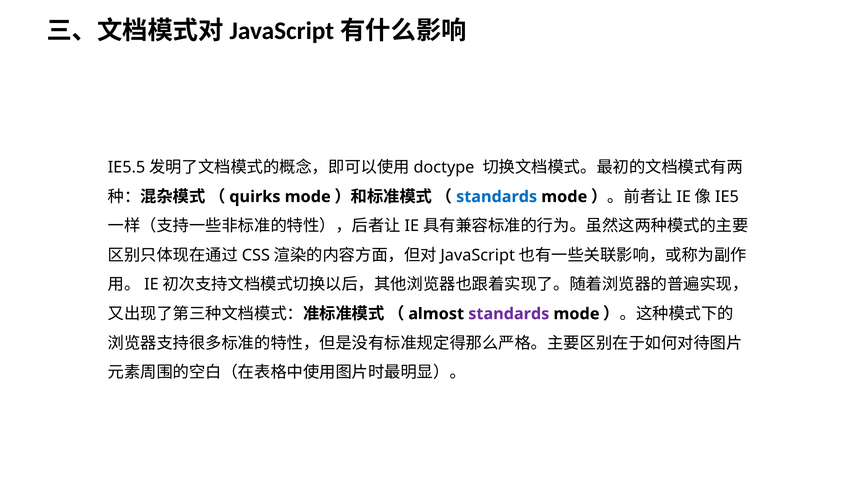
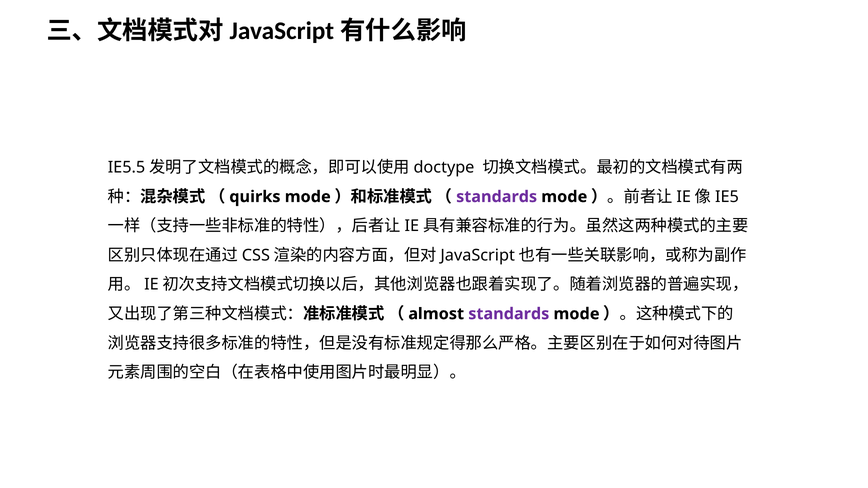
standards colour: blue -> purple (497, 197)
